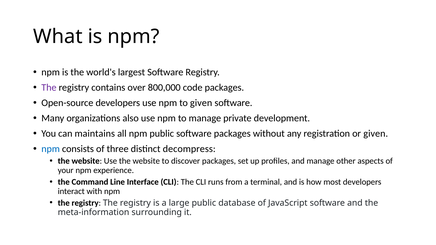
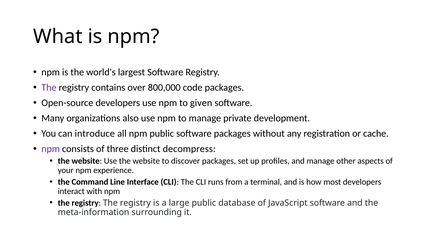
maintains: maintains -> introduce (95, 134)
or given: given -> cache (376, 134)
npm colour: blue -> purple (51, 149)
